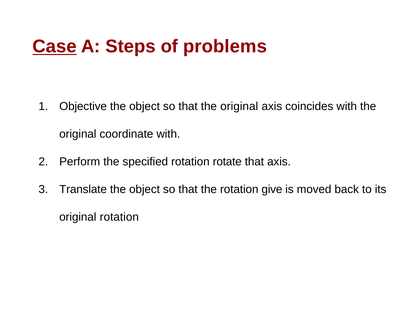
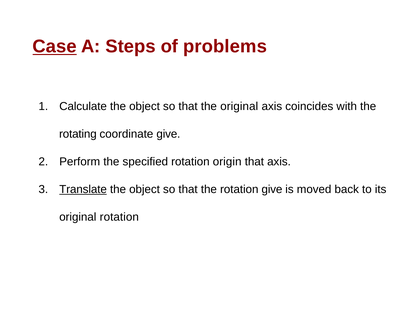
Objective: Objective -> Calculate (83, 106)
original: original -> rotating (78, 134)
coordinate with: with -> give (168, 134)
rotate: rotate -> origin (227, 161)
Translate underline: none -> present (83, 189)
